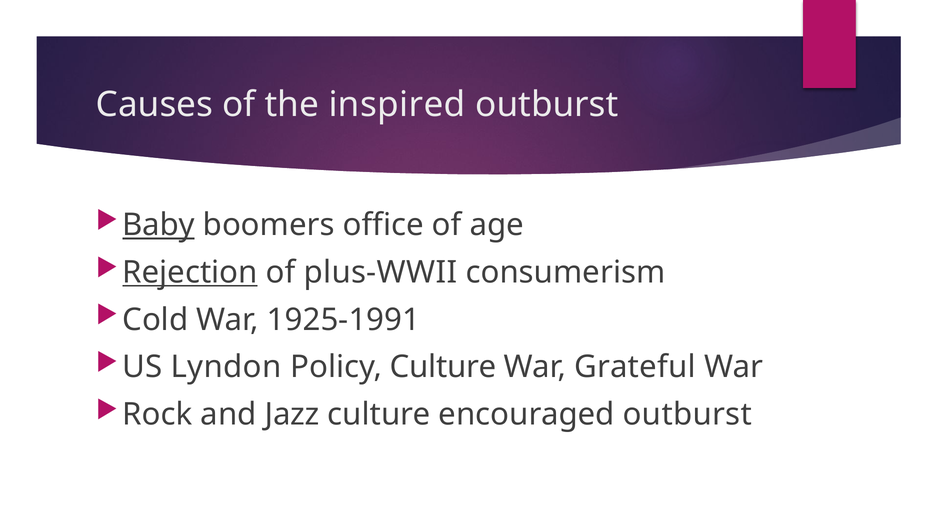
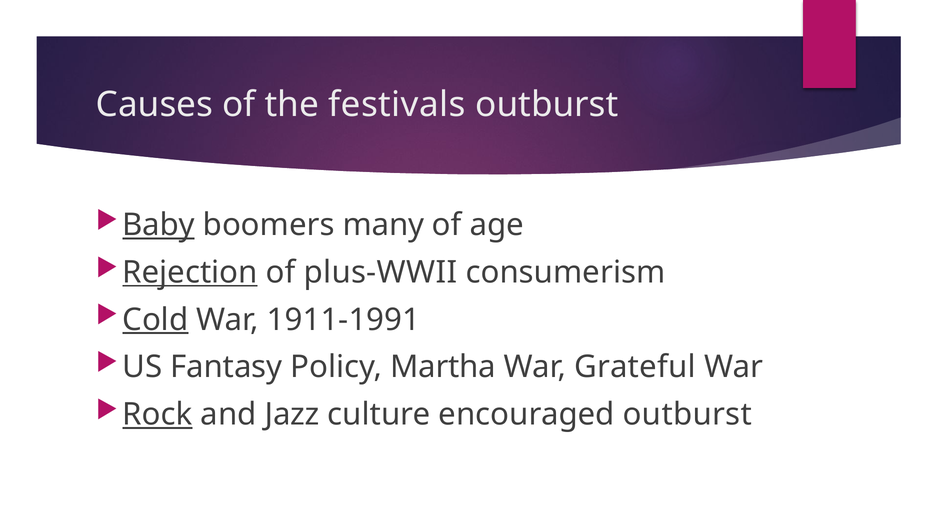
inspired: inspired -> festivals (397, 105)
office: office -> many (383, 225)
Cold underline: none -> present (155, 319)
1925-1991: 1925-1991 -> 1911-1991 (343, 319)
Lyndon: Lyndon -> Fantasy (226, 367)
Policy Culture: Culture -> Martha (443, 367)
Rock underline: none -> present (157, 414)
